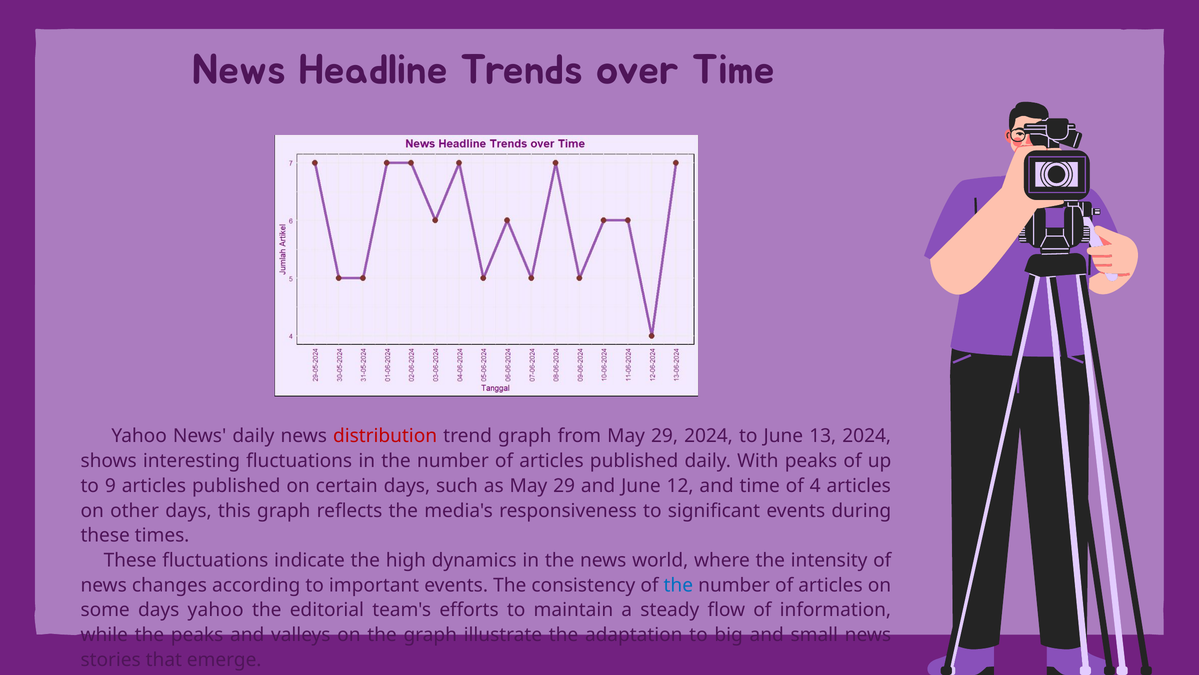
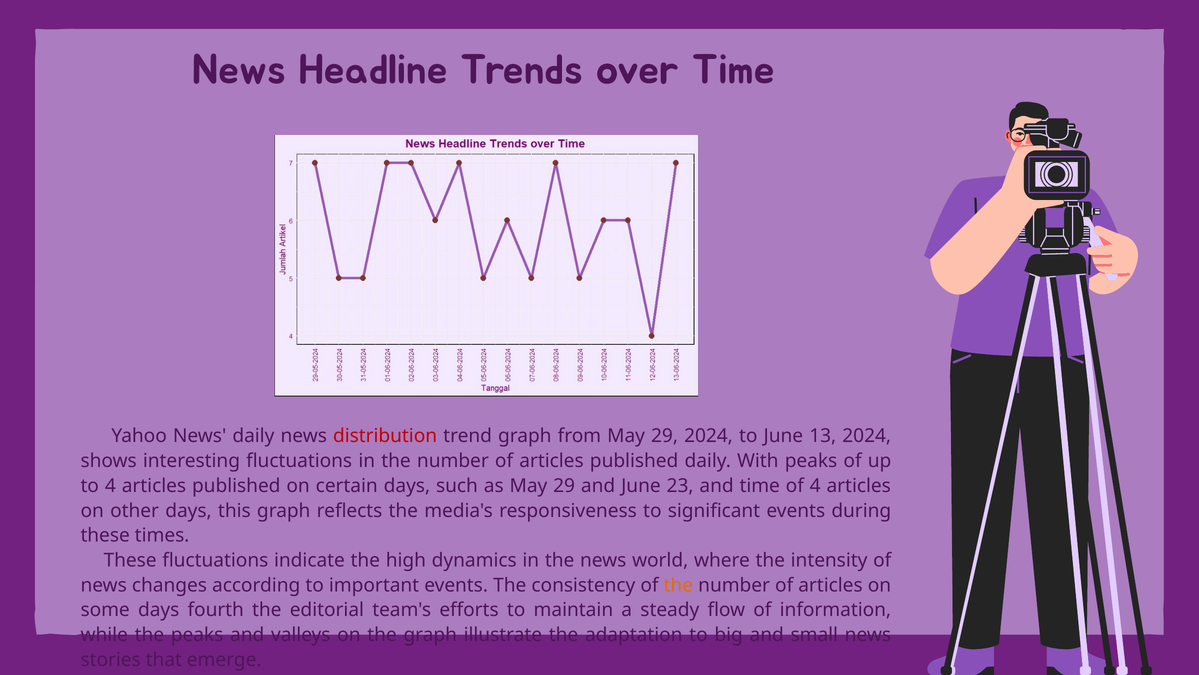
to 9: 9 -> 4 (110, 485)
12: 12 -> 23 (680, 485)
the colour: blue -> orange (678, 585)
days yahoo: yahoo -> fourth (216, 610)
